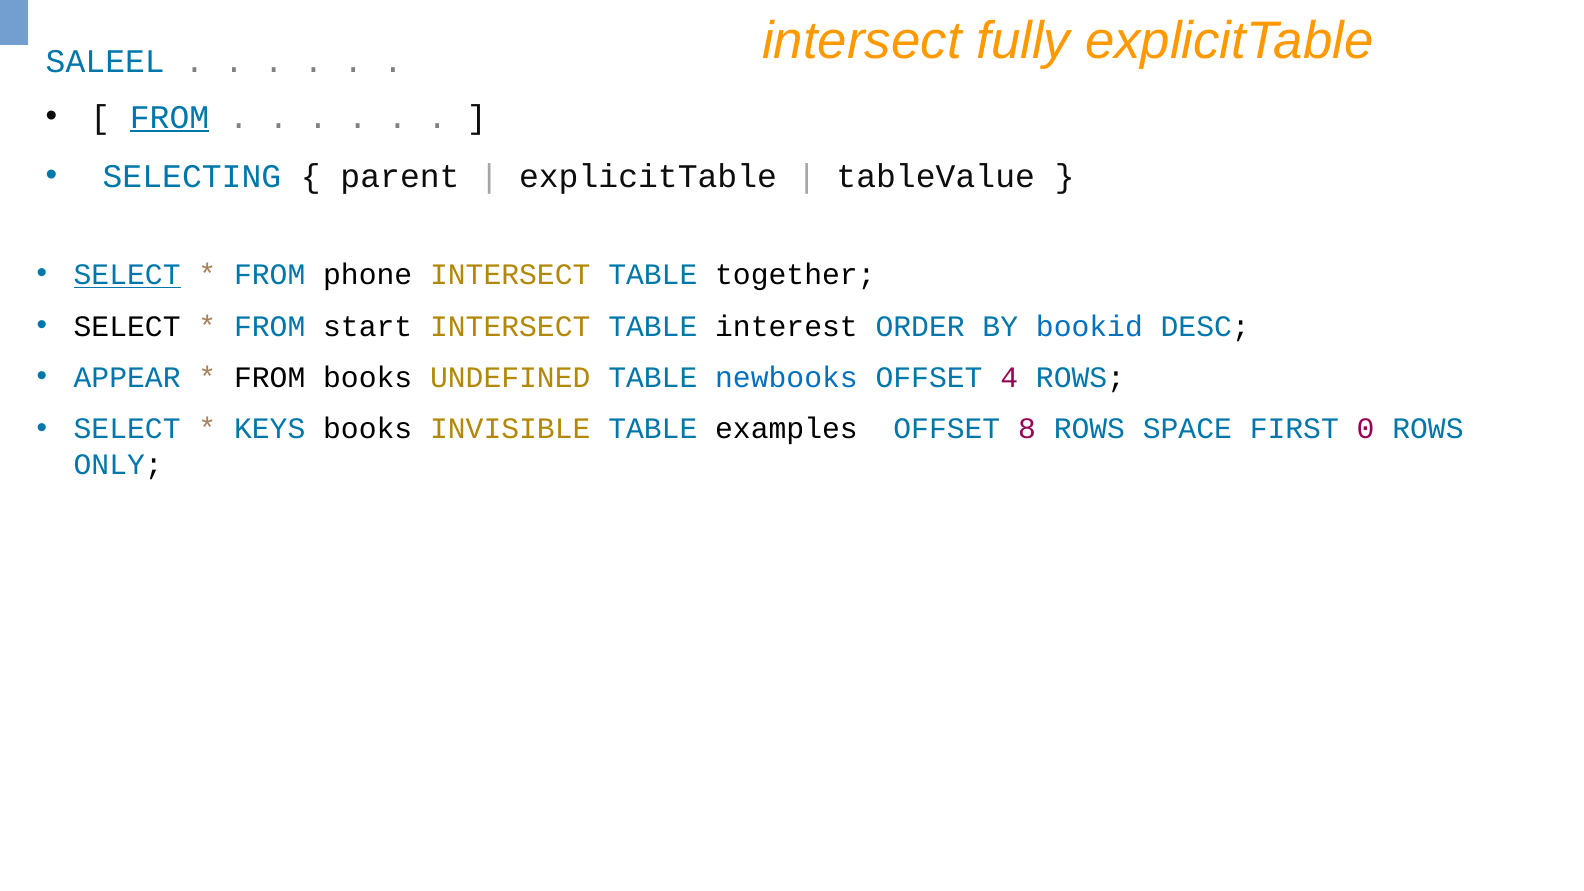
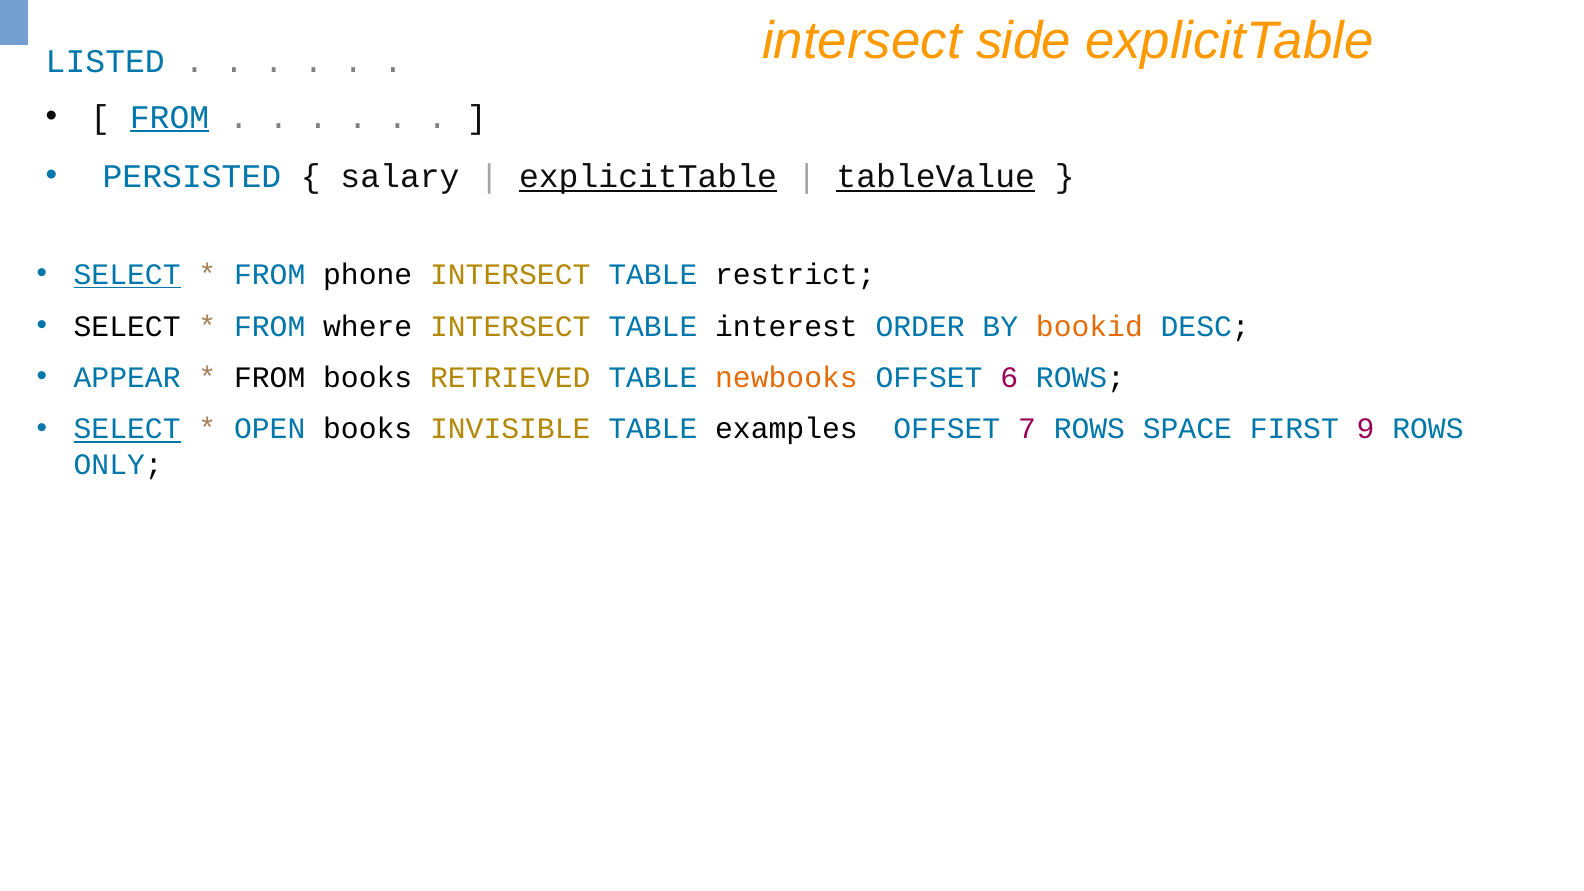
fully: fully -> side (1024, 41)
SALEEL: SALEEL -> LISTED (105, 62)
SELECTING: SELECTING -> PERSISTED (192, 177)
parent: parent -> salary (400, 177)
explicitTable underline: none -> present (648, 177)
tableValue underline: none -> present (936, 177)
together: together -> restrict (795, 275)
start: start -> where (368, 326)
bookid colour: blue -> orange (1089, 326)
UNDEFINED: UNDEFINED -> RETRIEVED (510, 378)
newbooks colour: blue -> orange (786, 378)
4: 4 -> 6 (1009, 378)
SELECT underline: none -> present (127, 429)
KEYS: KEYS -> OPEN (270, 429)
8: 8 -> 7 (1027, 429)
0: 0 -> 9 (1366, 429)
